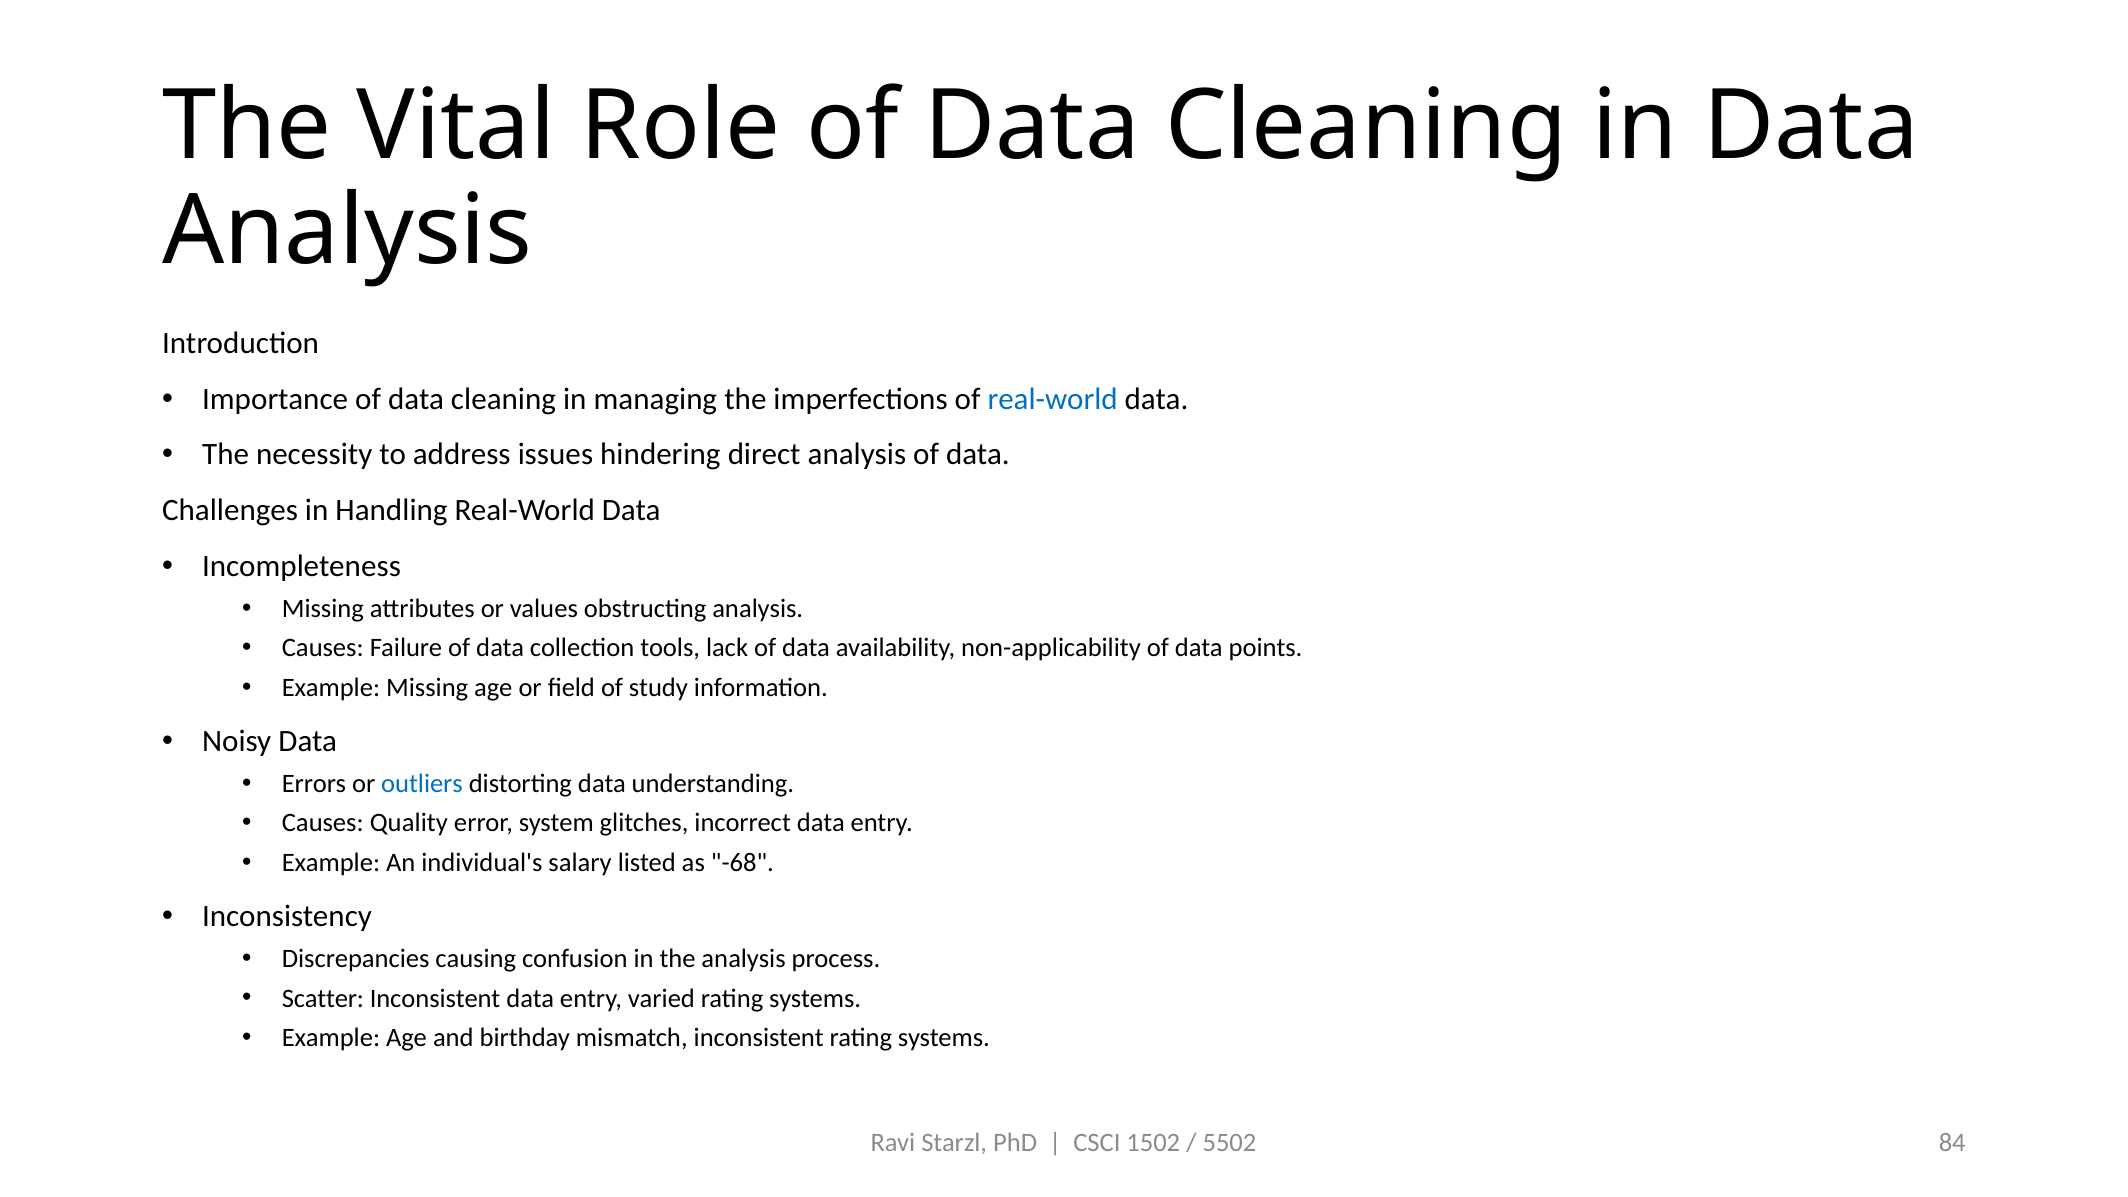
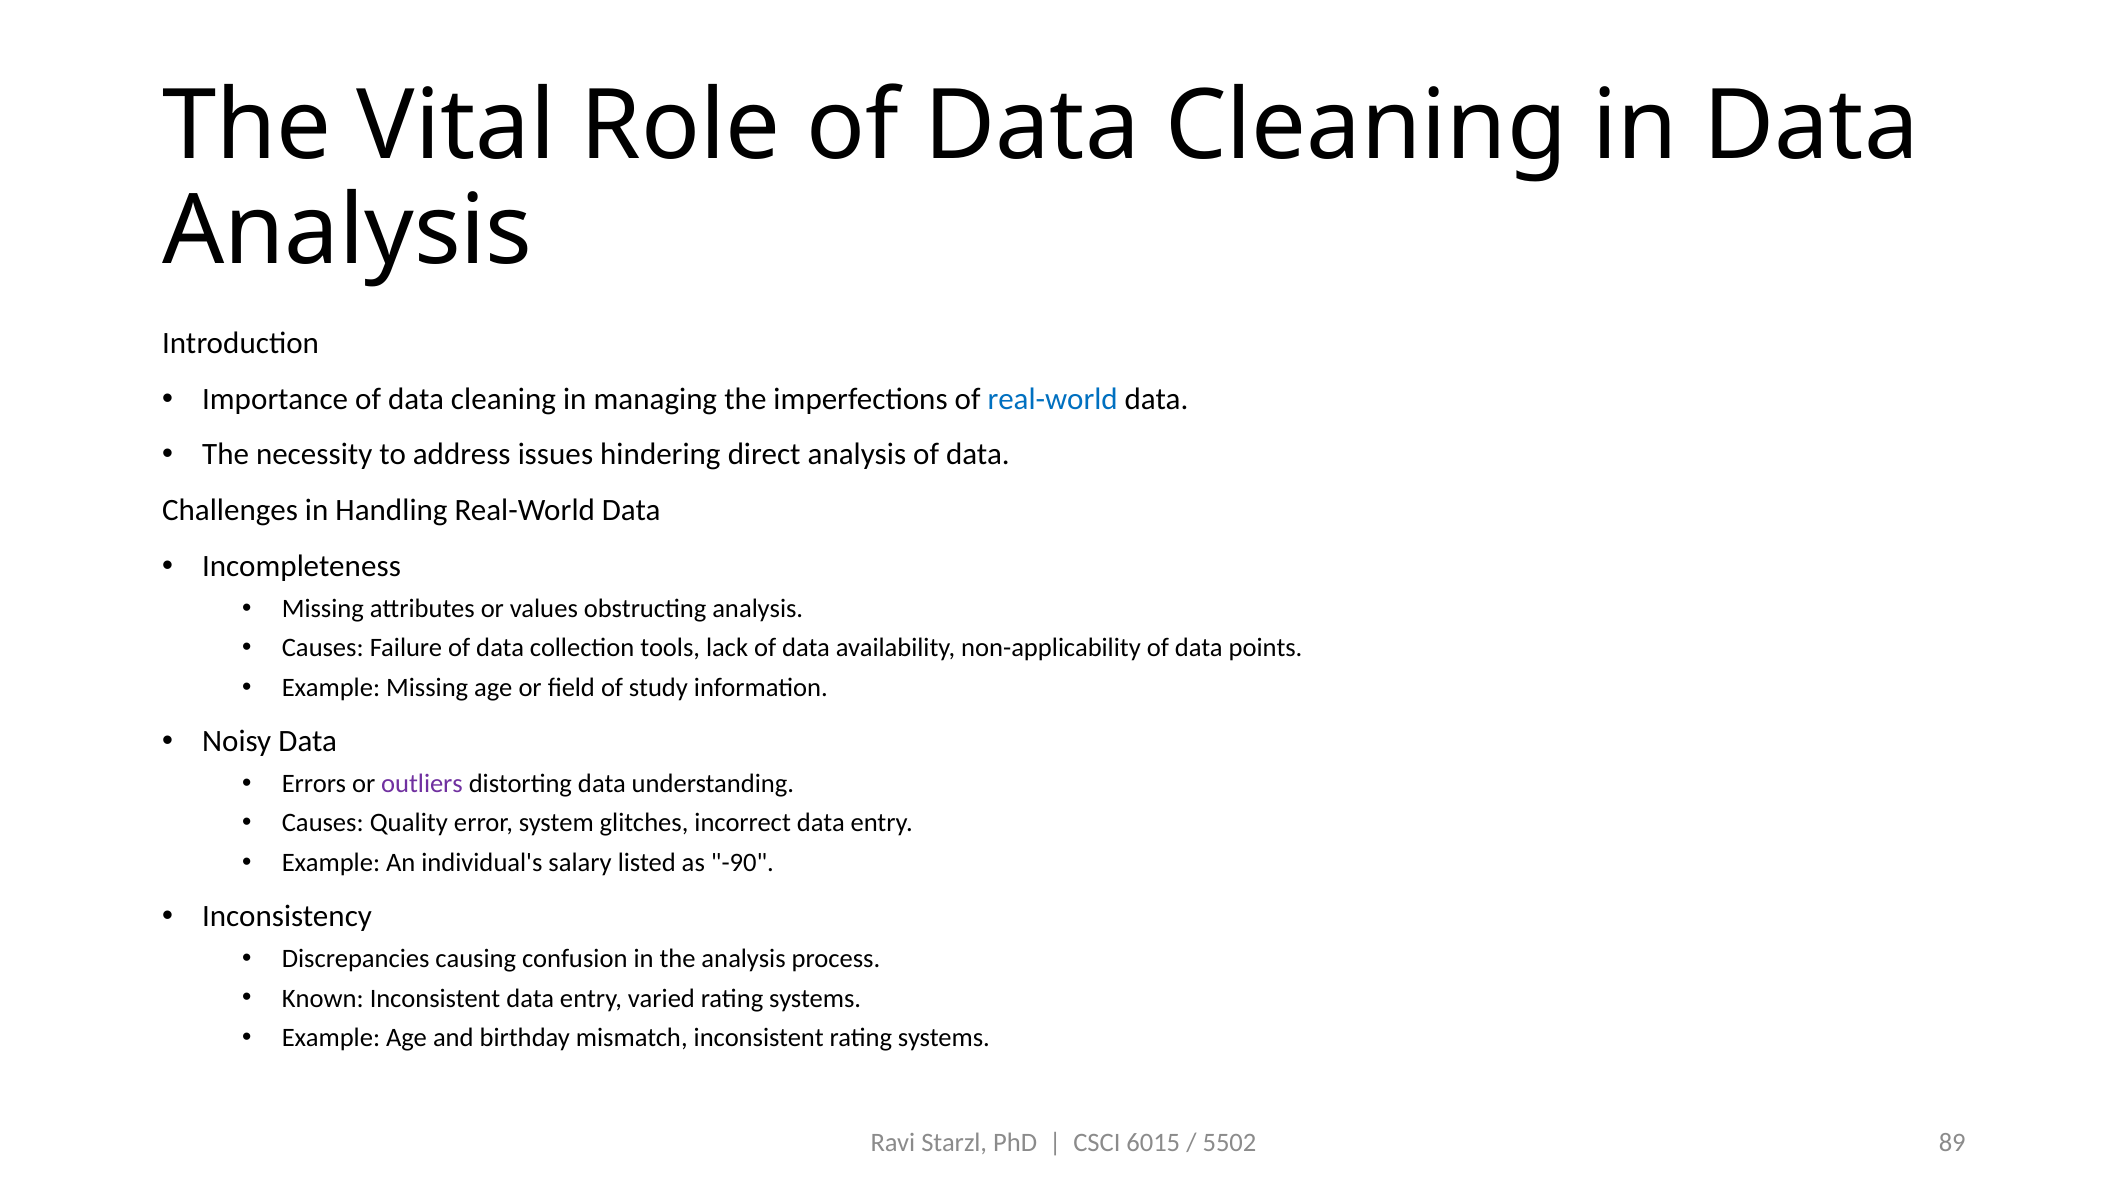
outliers colour: blue -> purple (422, 783)
-68: -68 -> -90 (742, 863)
Scatter: Scatter -> Known (323, 998)
1502: 1502 -> 6015 (1153, 1143)
84: 84 -> 89 (1952, 1143)
